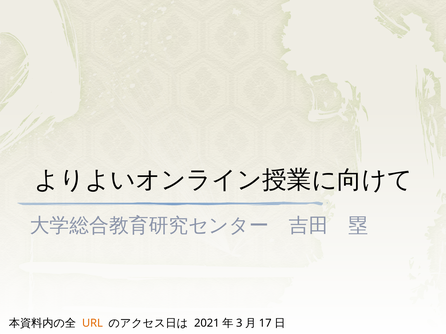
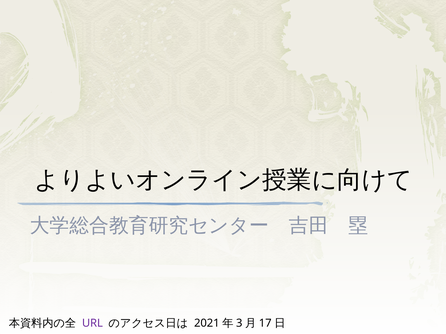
URL colour: orange -> purple (92, 324)
